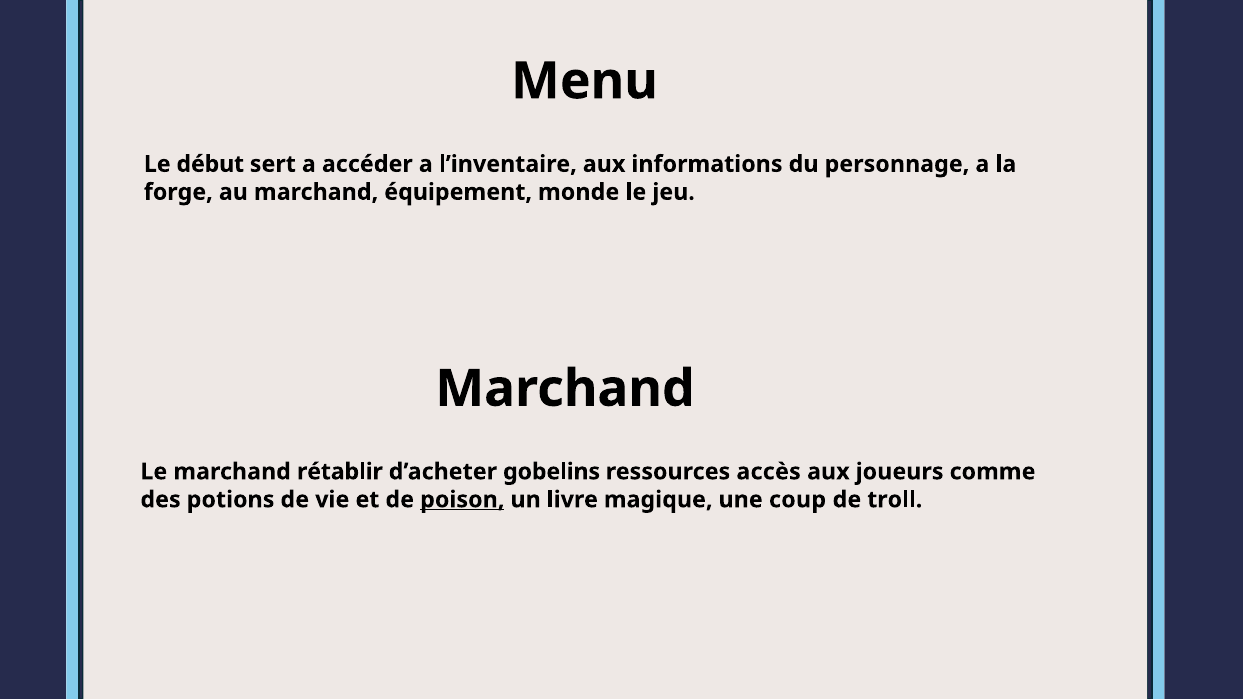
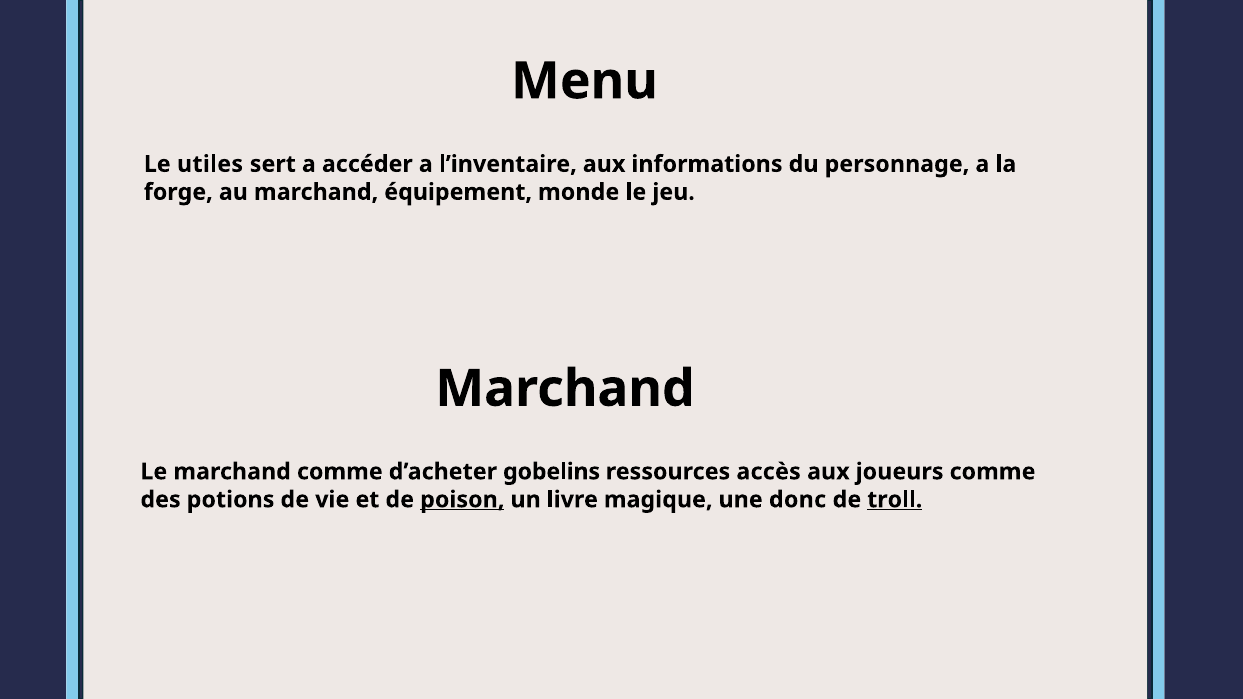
début: début -> utiles (210, 164)
marchand rétablir: rétablir -> comme (340, 472)
coup: coup -> donc (798, 500)
troll underline: none -> present (895, 500)
